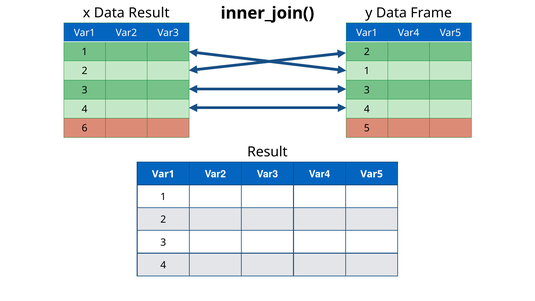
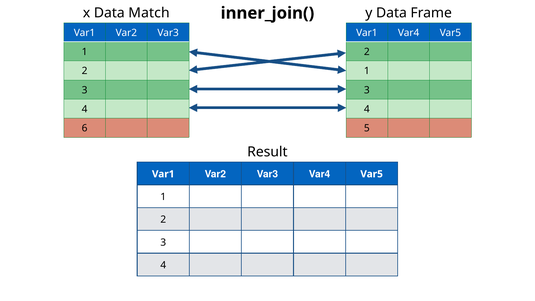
Data Result: Result -> Match (149, 13)
